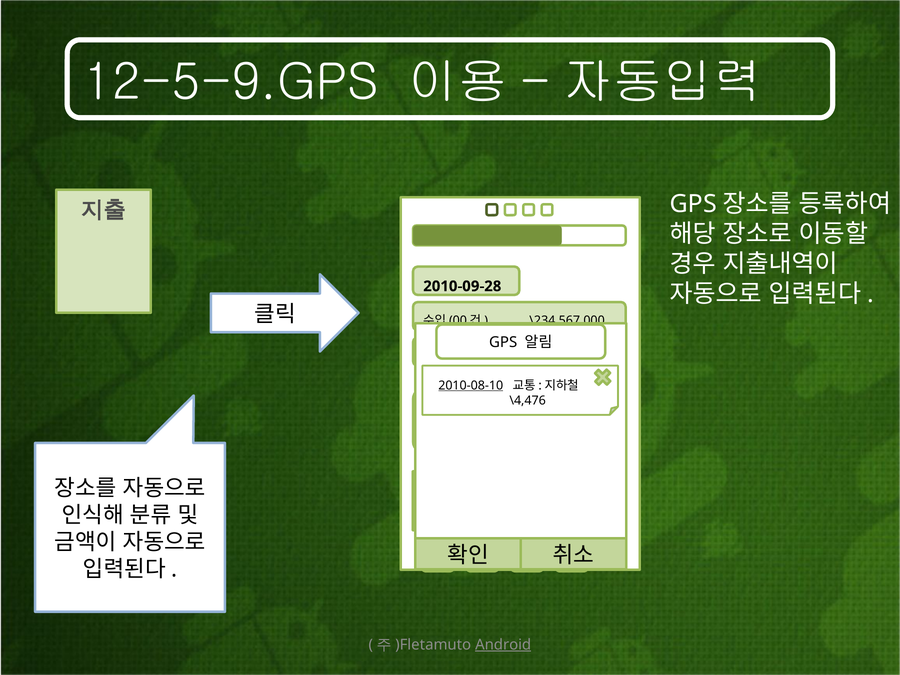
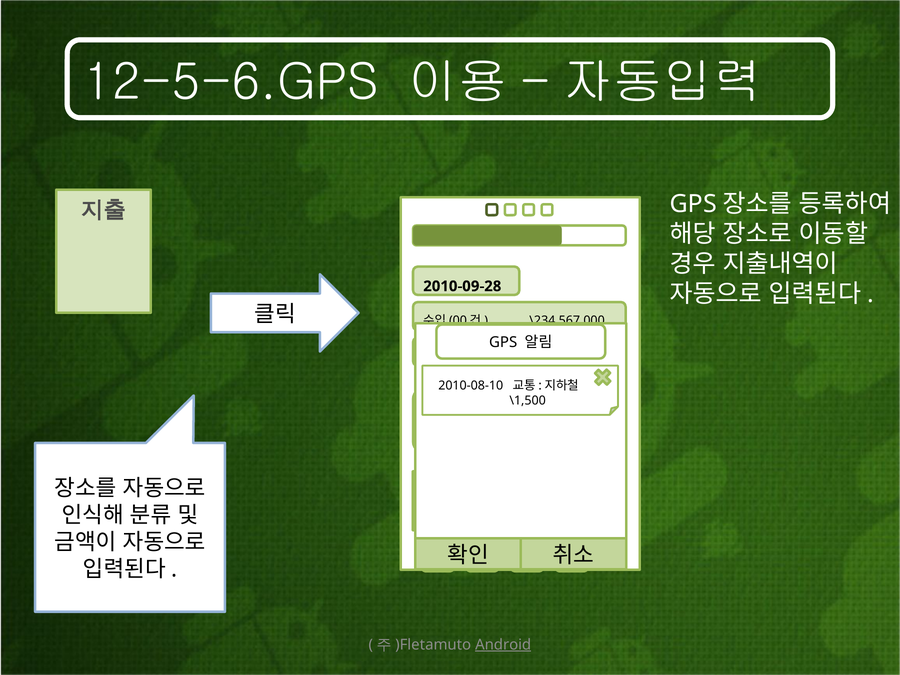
12-5-9.GPS: 12-5-9.GPS -> 12-5-6.GPS (231, 82)
2010-08-10 underline: present -> none (471, 385)
\4,476: \4,476 -> \1,500 (528, 400)
